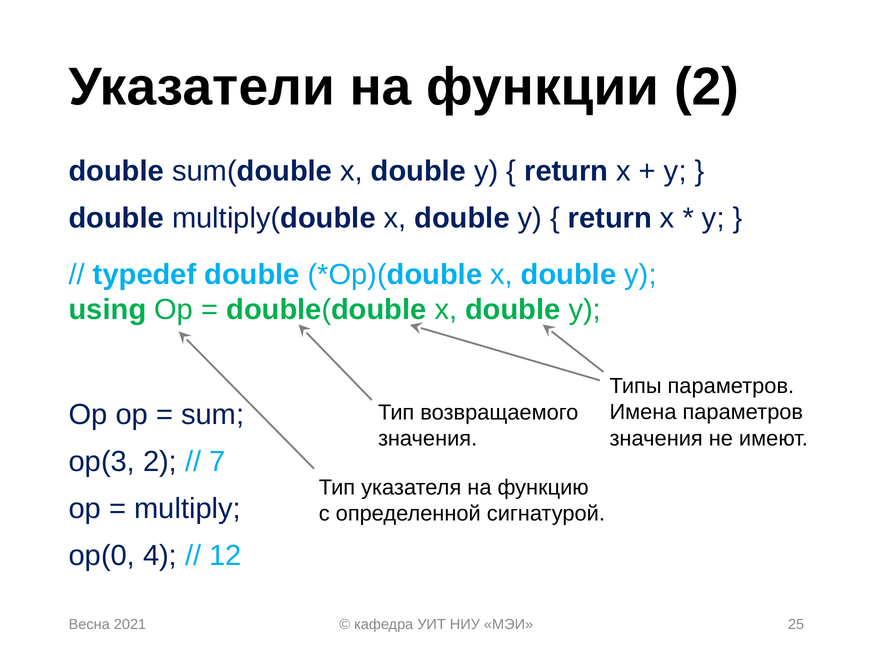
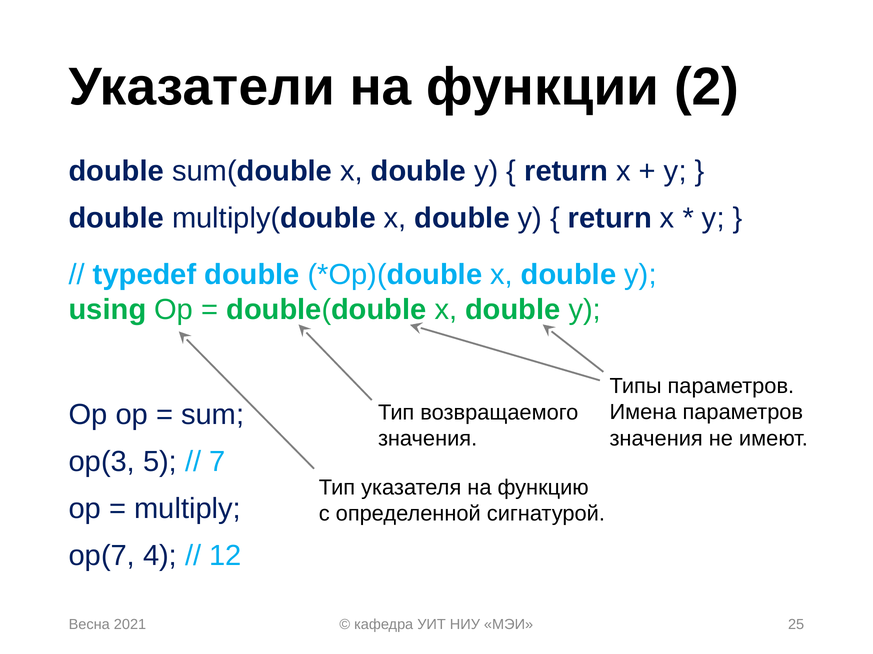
op(3 2: 2 -> 5 (160, 462)
op(0: op(0 -> op(7 (102, 557)
